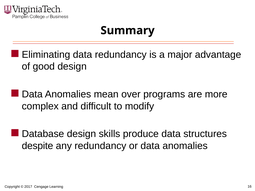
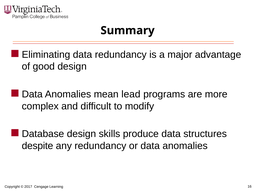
over: over -> lead (131, 94)
